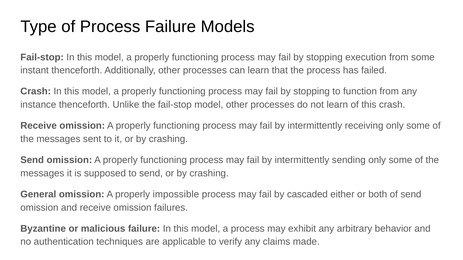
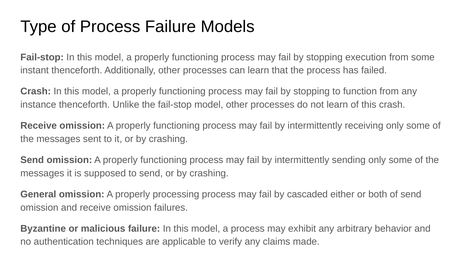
impossible: impossible -> processing (176, 195)
